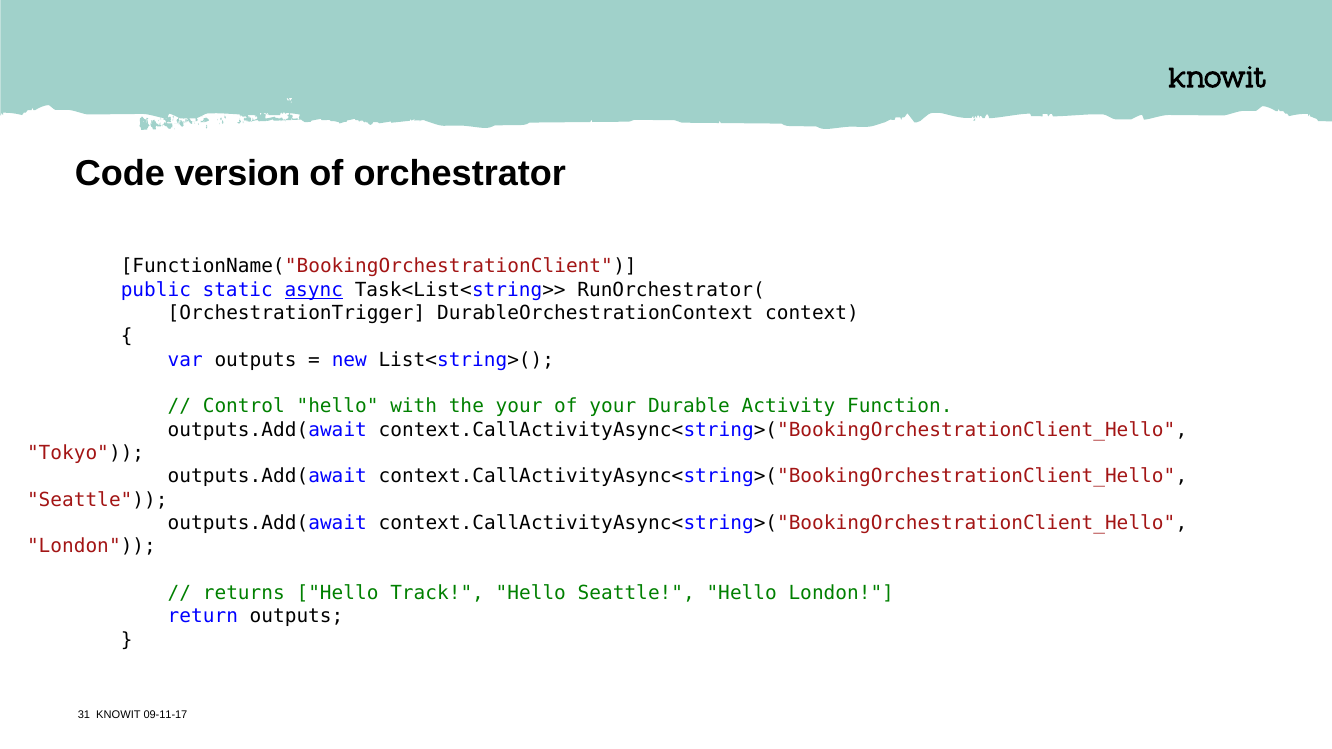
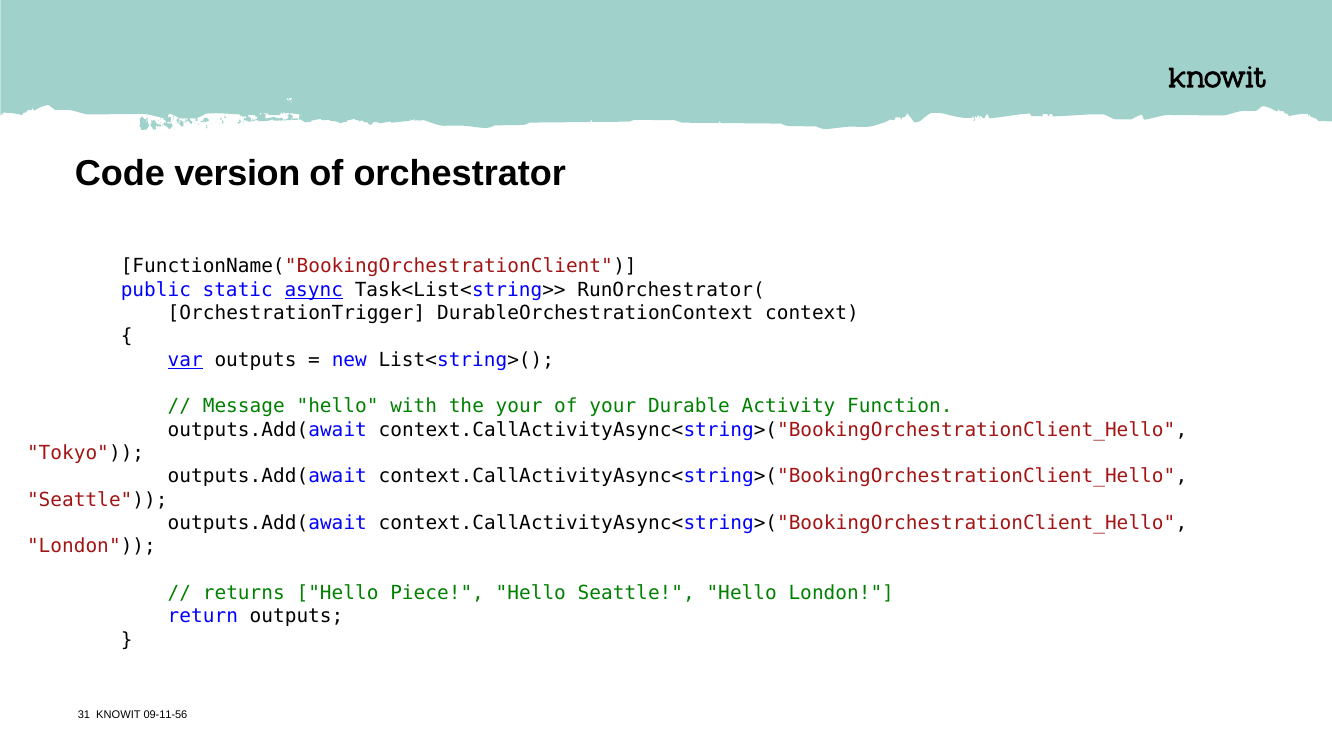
var underline: none -> present (185, 360)
Control: Control -> Message (244, 407)
Track: Track -> Piece (437, 593)
09-11-17: 09-11-17 -> 09-11-56 (165, 715)
